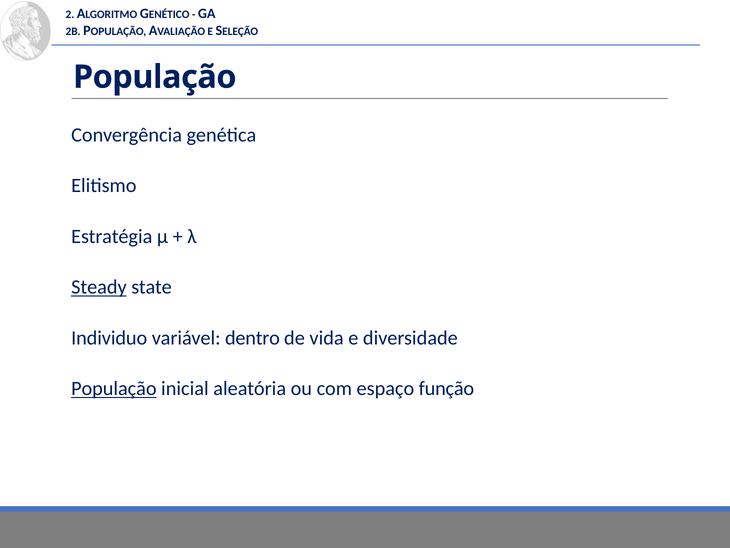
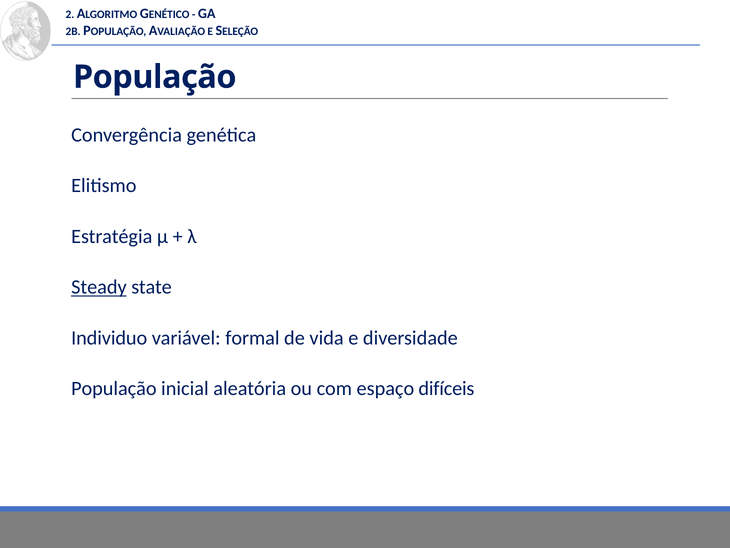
dentro: dentro -> formal (252, 338)
População underline: present -> none (114, 388)
função: função -> difíceis (446, 388)
